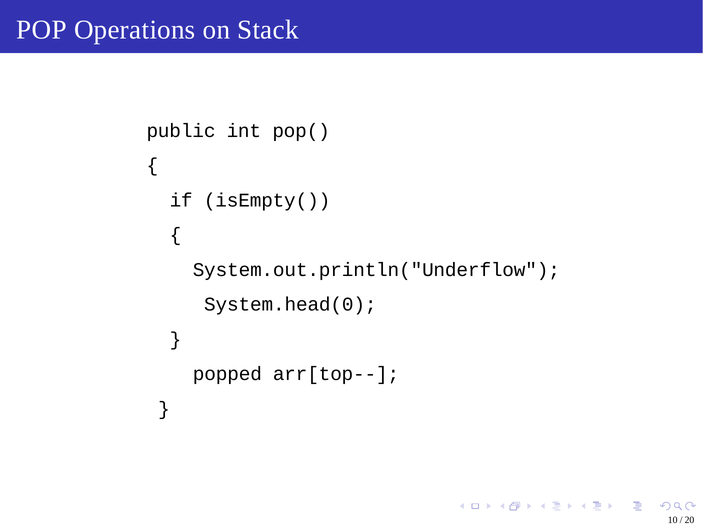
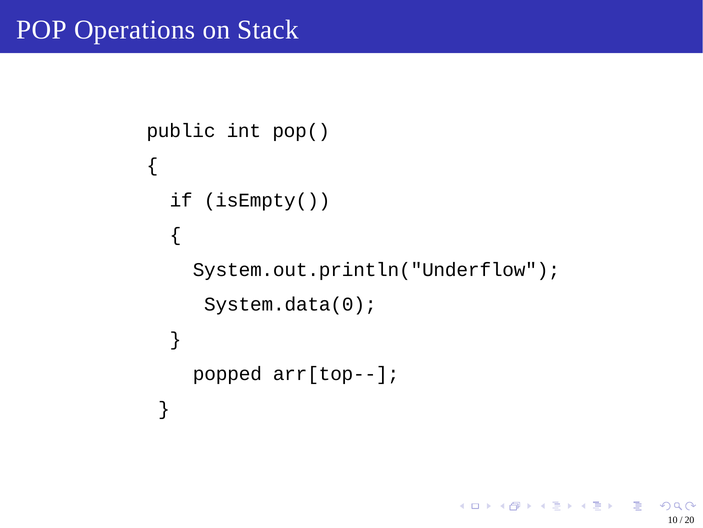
System.head(0: System.head(0 -> System.data(0 (290, 304)
